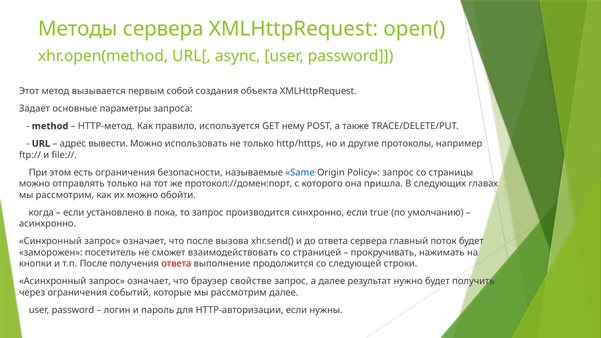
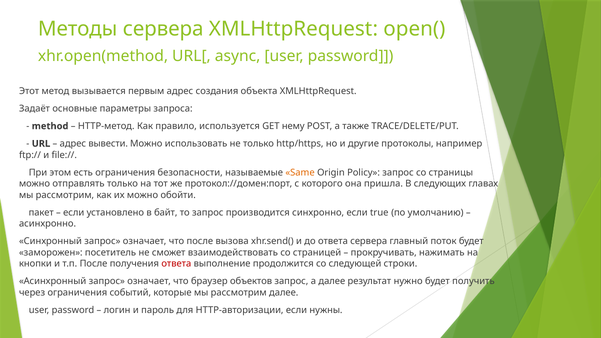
первым собой: собой -> адрес (180, 91)
Same colour: blue -> orange (300, 172)
когда: когда -> пакет (41, 213)
пока: пока -> байт (166, 213)
свойстве: свойстве -> объектов (251, 281)
